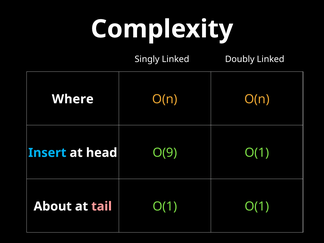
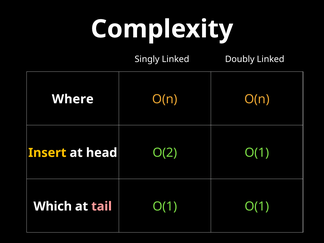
Insert colour: light blue -> yellow (47, 153)
O(9: O(9 -> O(2 (165, 153)
About: About -> Which (53, 206)
